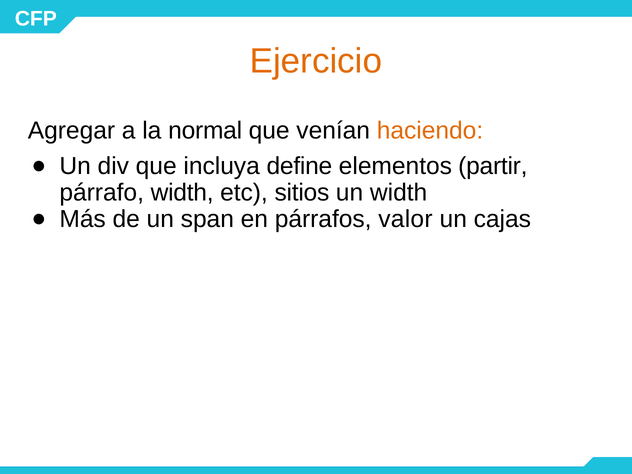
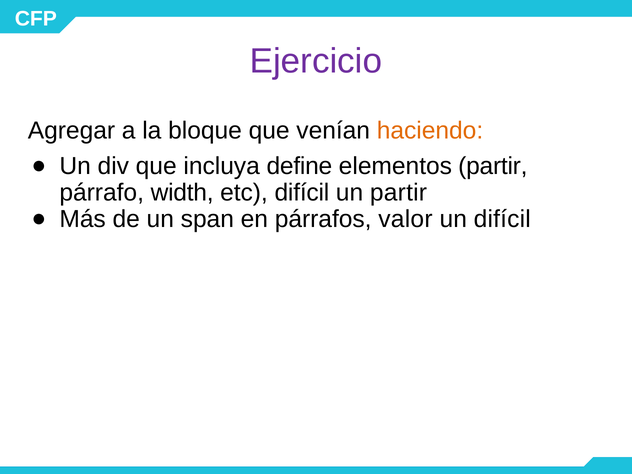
Ejercicio colour: orange -> purple (316, 61)
normal: normal -> bloque (205, 131)
etc sitios: sitios -> difícil (302, 192)
un width: width -> partir (398, 192)
un cajas: cajas -> difícil (502, 219)
